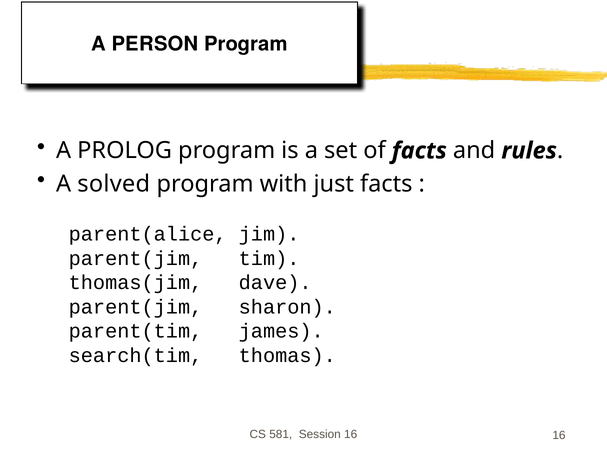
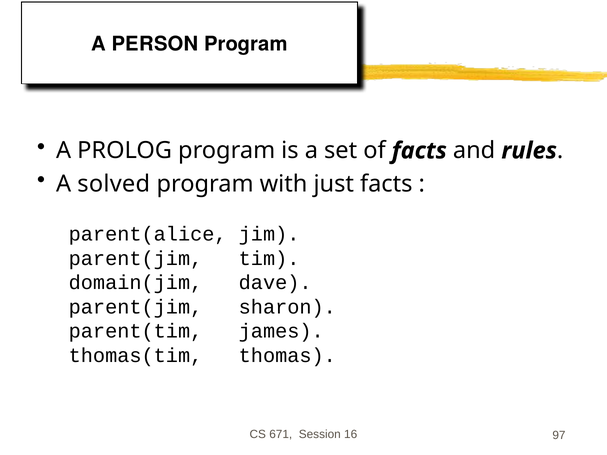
thomas(jim: thomas(jim -> domain(jim (136, 283)
search(tim: search(tim -> thomas(tim (136, 356)
581: 581 -> 671 (281, 435)
16 16: 16 -> 97 (559, 436)
